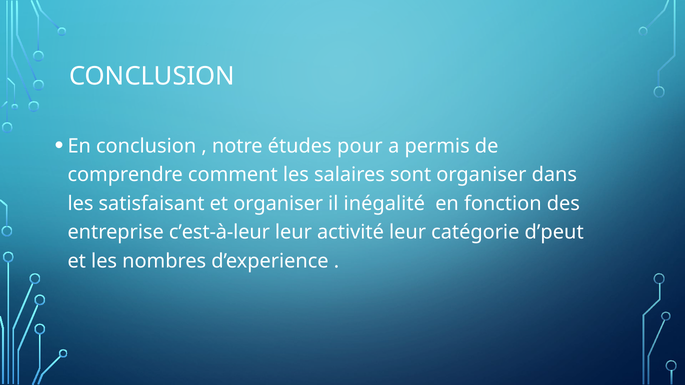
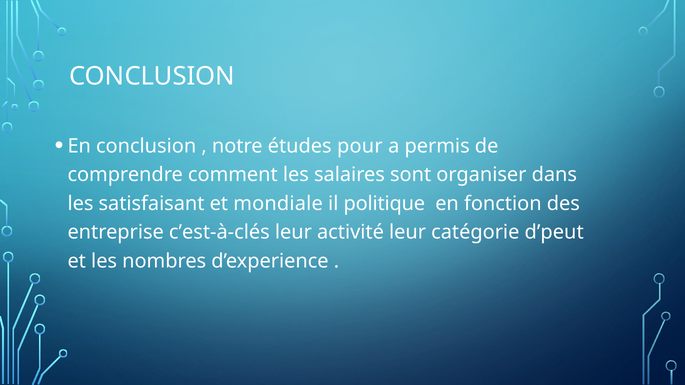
et organiser: organiser -> mondiale (278, 204)
inégalité: inégalité -> politique (384, 204)
c’est-à-leur: c’est-à-leur -> c’est-à-clés (219, 232)
